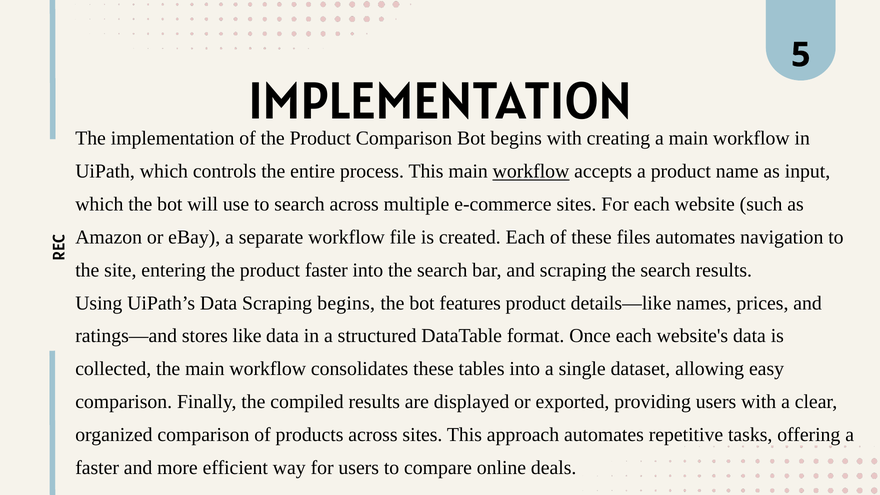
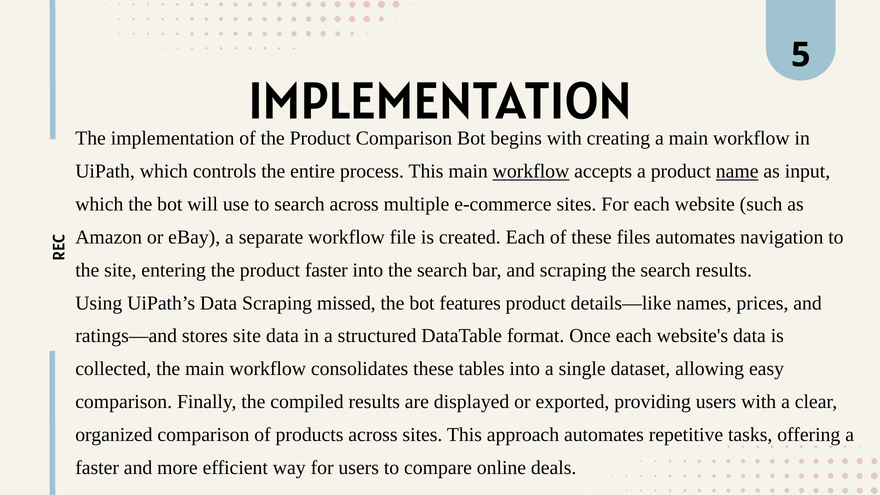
name underline: none -> present (737, 171)
Scraping begins: begins -> missed (346, 303)
stores like: like -> site (247, 336)
